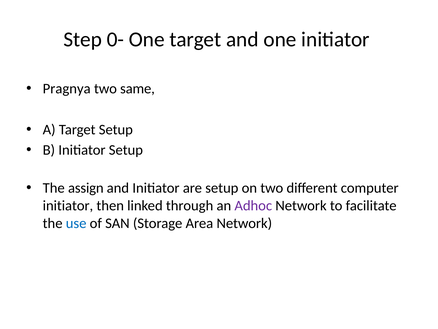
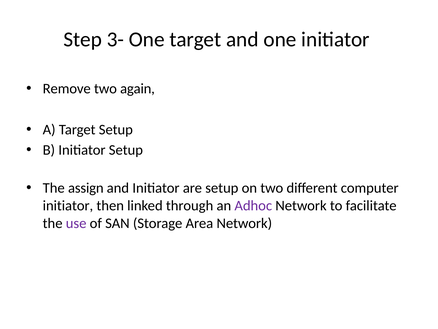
0-: 0- -> 3- (115, 40)
Pragnya: Pragnya -> Remove (67, 89)
same: same -> again (137, 89)
use colour: blue -> purple (76, 223)
